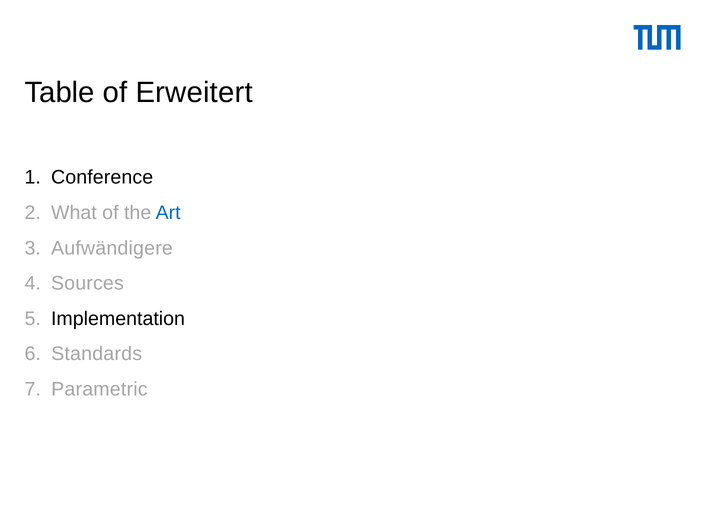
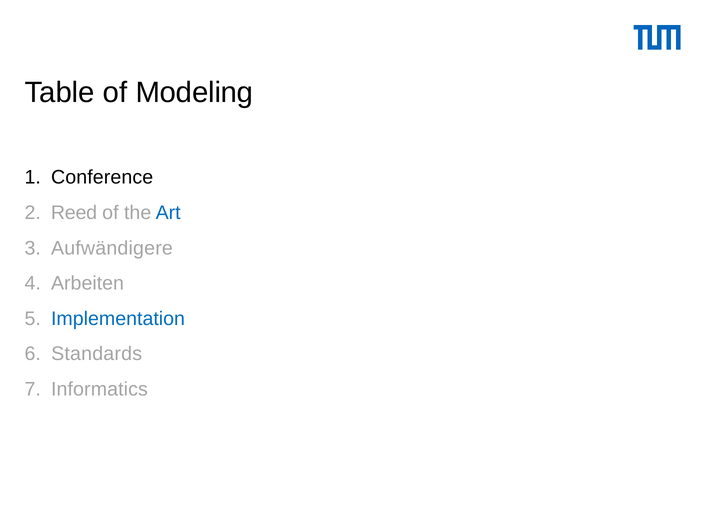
Erweitert: Erweitert -> Modeling (194, 92)
What: What -> Reed (74, 213)
Sources: Sources -> Arbeiten (88, 283)
Implementation colour: black -> blue (118, 318)
Parametric: Parametric -> Informatics (99, 389)
